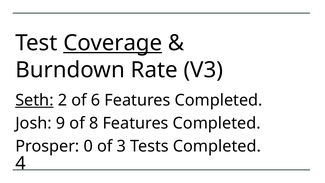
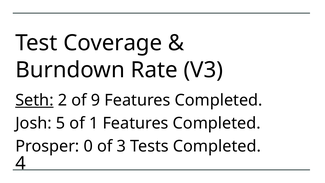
Coverage underline: present -> none (113, 43)
6: 6 -> 9 (96, 100)
9: 9 -> 5 (61, 123)
8: 8 -> 1 (94, 123)
